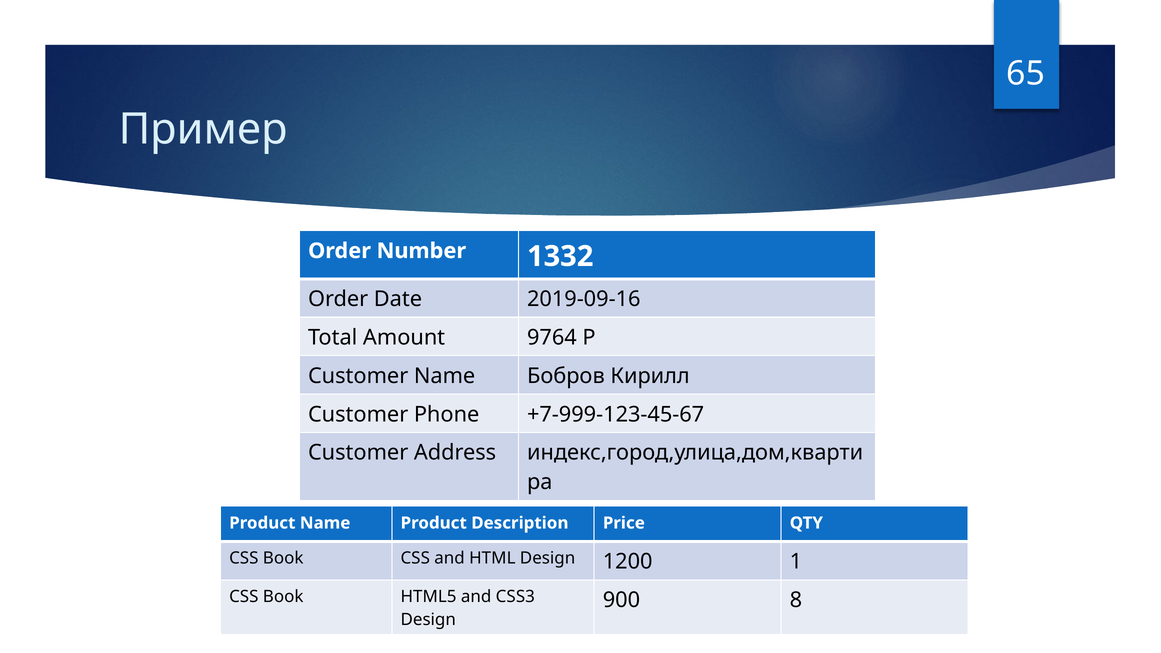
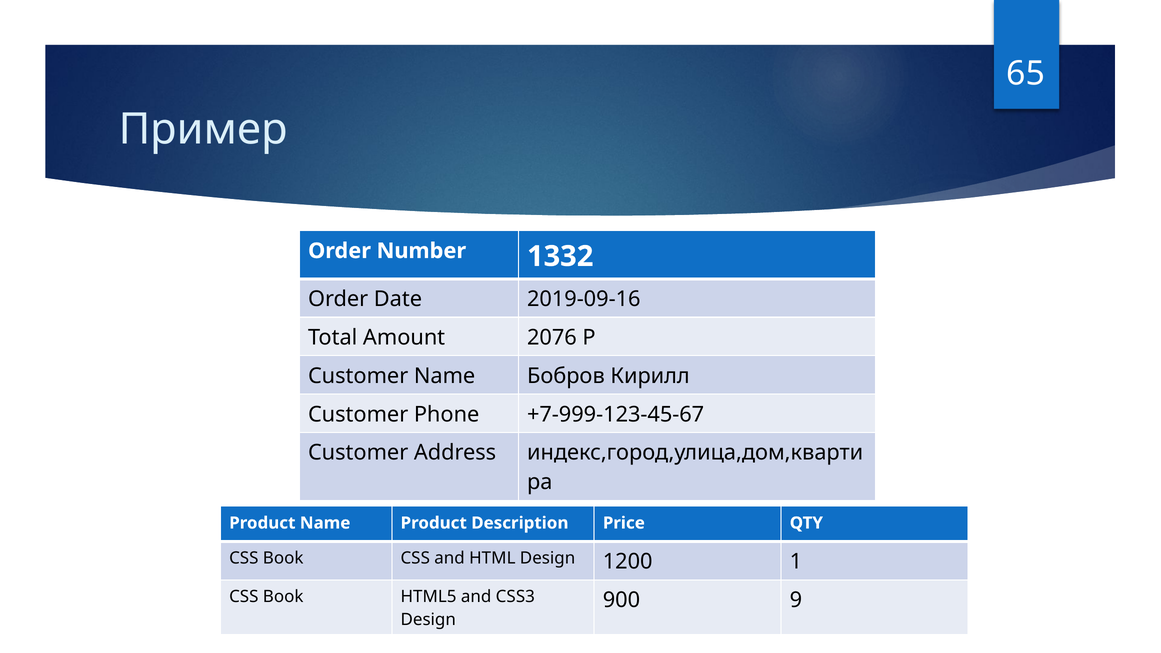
9764: 9764 -> 2076 (552, 338)
8: 8 -> 9 (796, 600)
